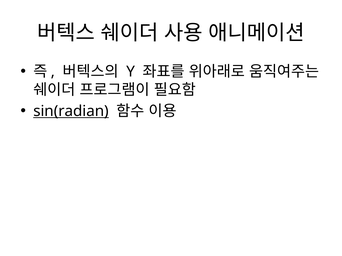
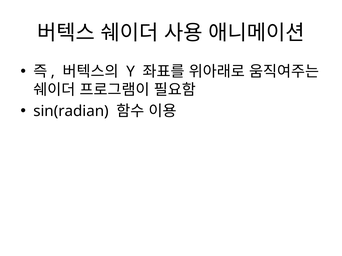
sin(radian underline: present -> none (71, 111)
